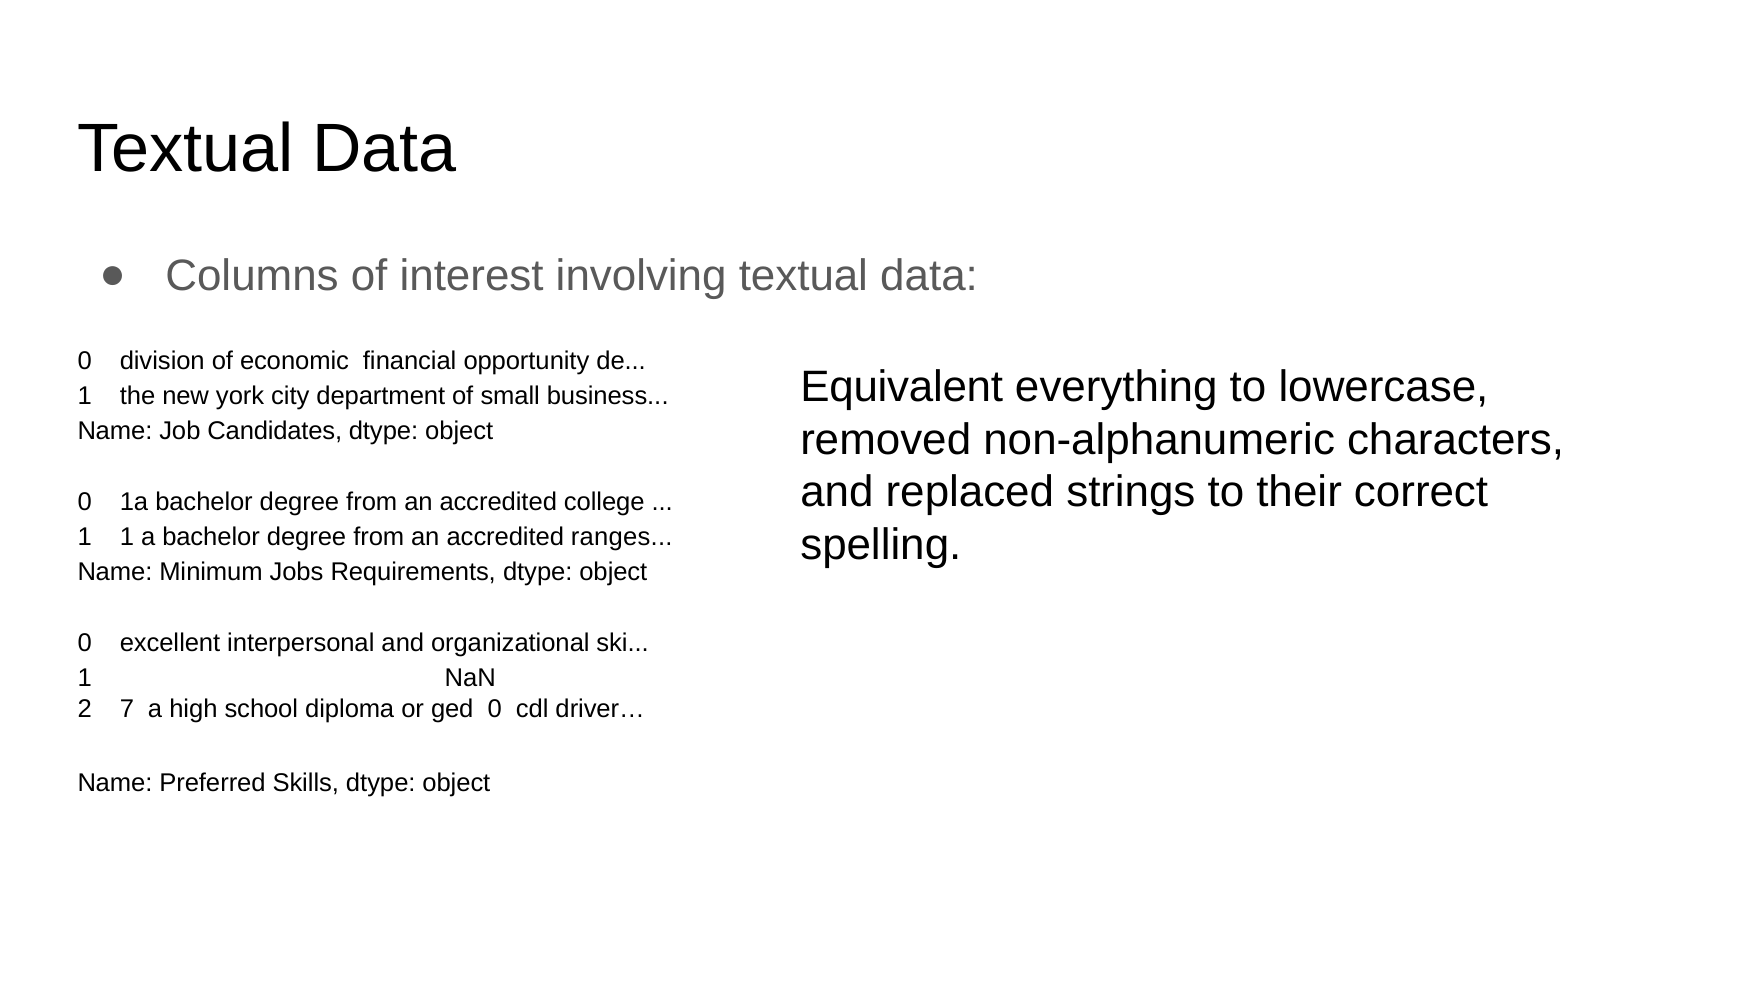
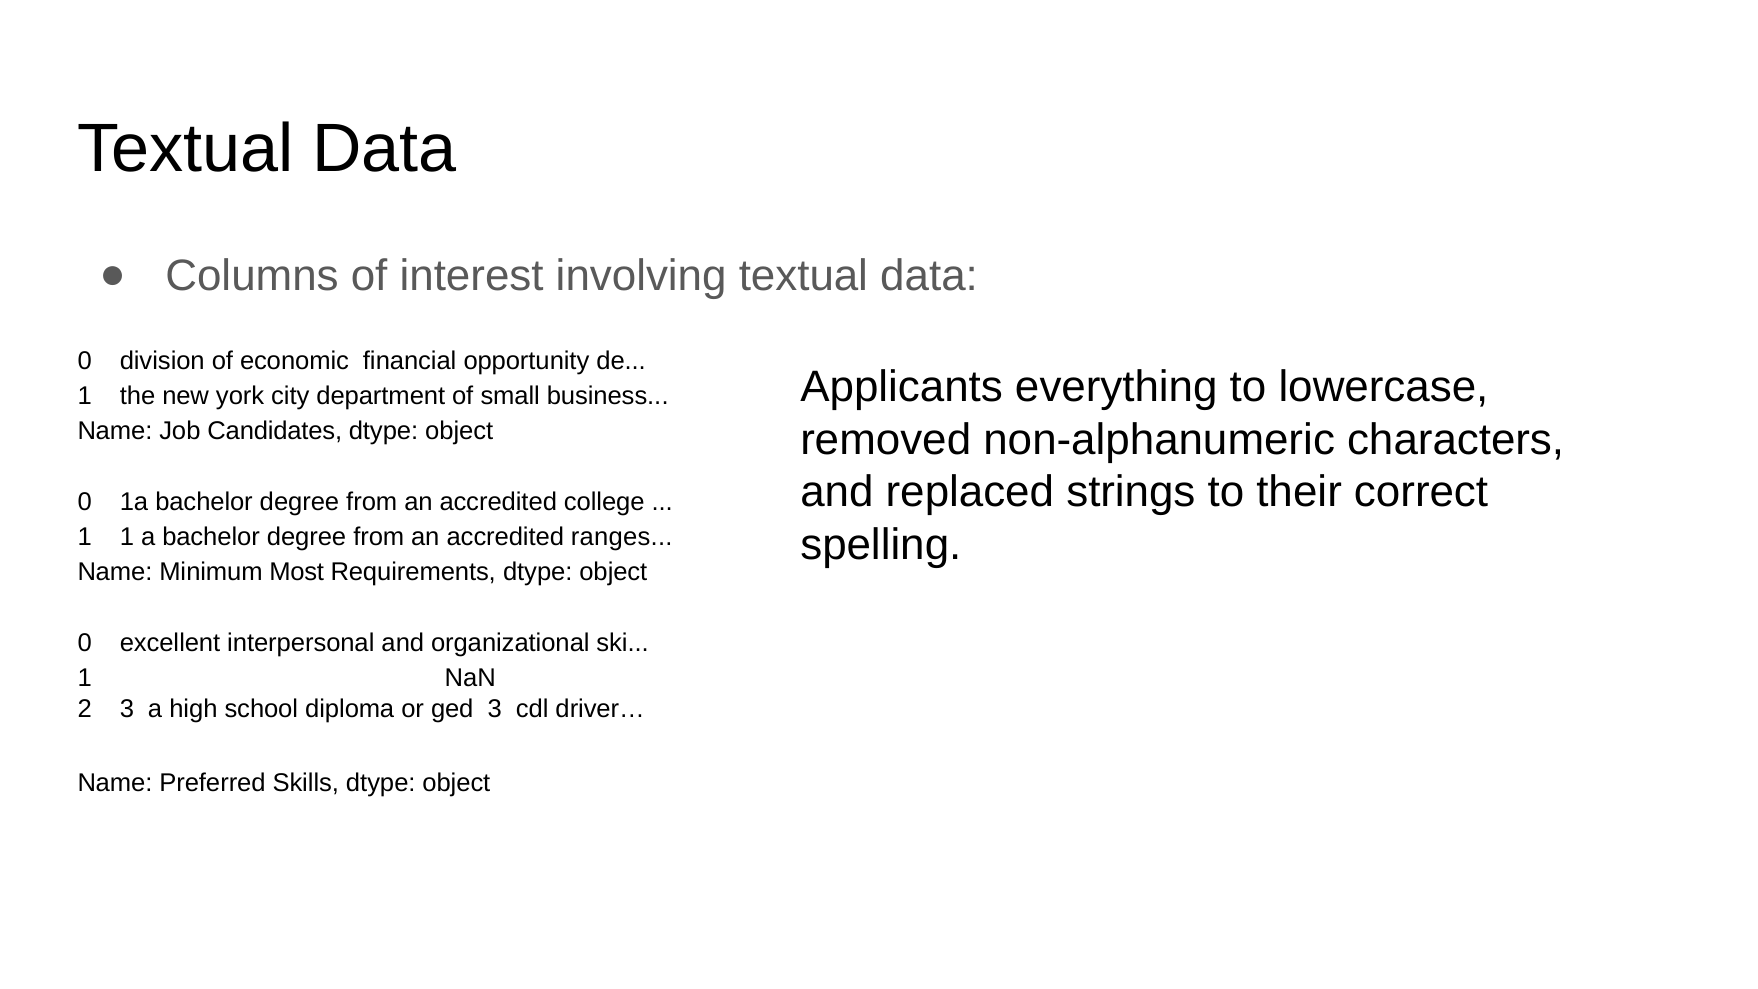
Equivalent: Equivalent -> Applicants (902, 387)
Jobs: Jobs -> Most (297, 572)
2 7: 7 -> 3 (127, 709)
ged 0: 0 -> 3 (495, 709)
